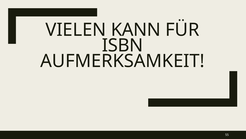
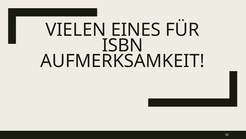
KANN: KANN -> EINES (136, 30)
